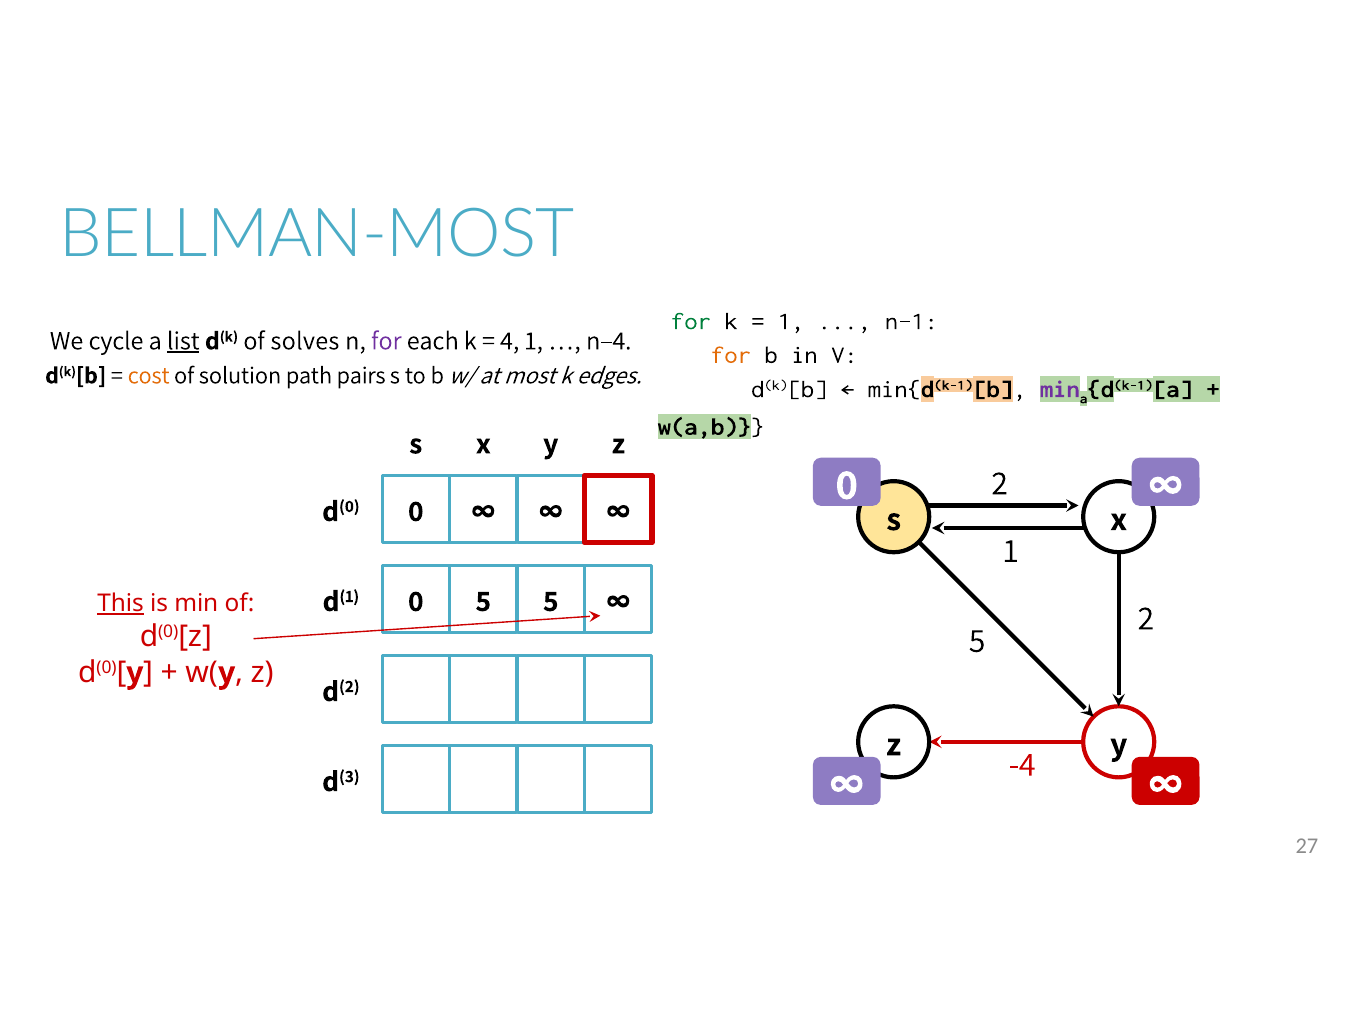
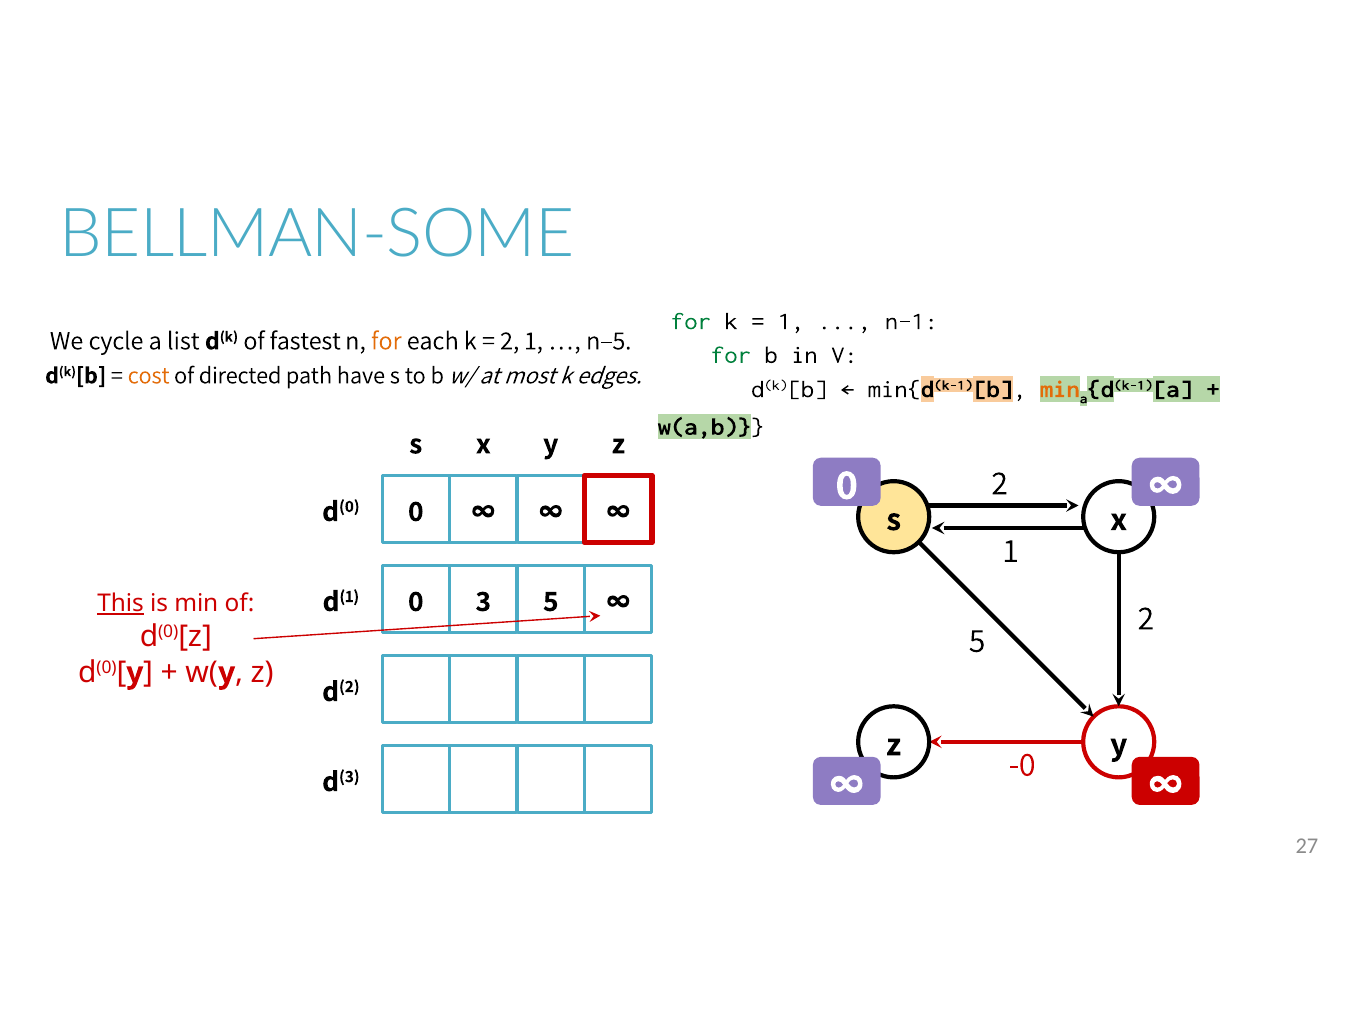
BELLMAN-MOST: BELLMAN-MOST -> BELLMAN-SOME (317, 234)
list underline: present -> none (183, 341)
solves: solves -> fastest (305, 341)
for colour: purple -> orange (386, 341)
4: 4 -> 2 (510, 341)
n–4: n–4 -> n–5 (609, 341)
for colour: orange -> green (731, 355)
solution: solution -> directed (240, 375)
pairs: pairs -> have (361, 375)
min colour: purple -> orange (1060, 389)
0 5: 5 -> 3 (483, 601)
-4: -4 -> -0 (1022, 764)
